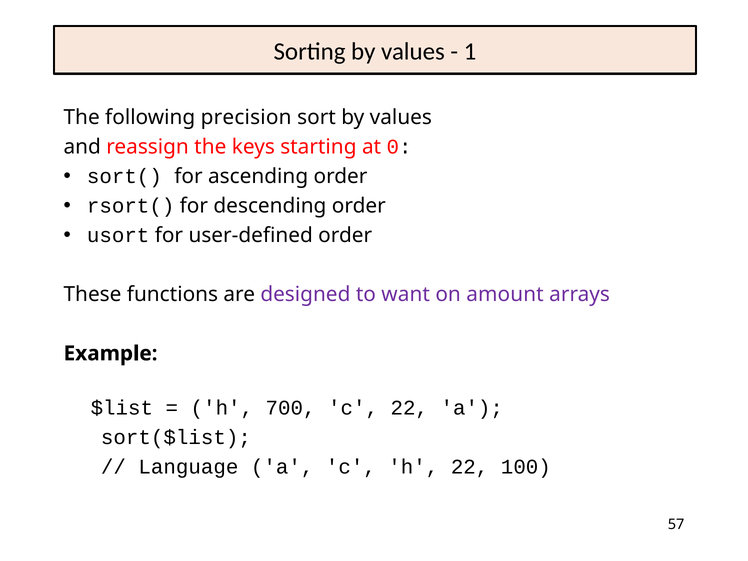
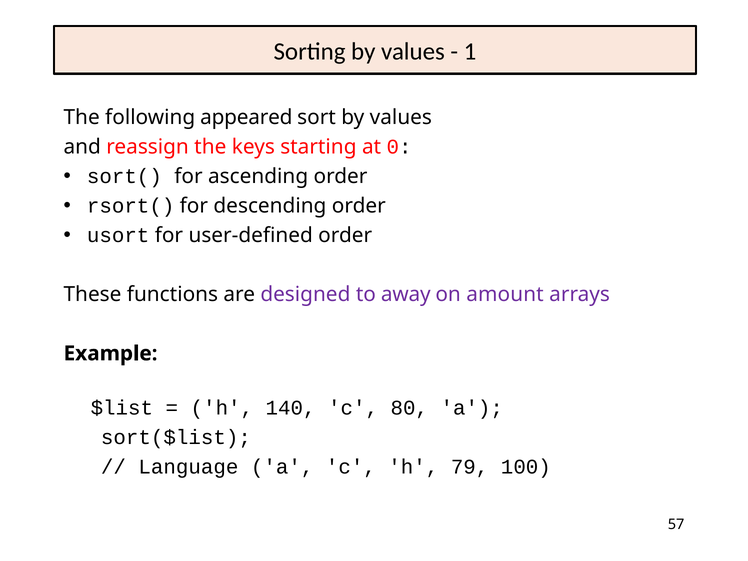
precision: precision -> appeared (246, 117)
want: want -> away (406, 294)
700: 700 -> 140 (291, 408)
c 22: 22 -> 80 (409, 408)
h 22: 22 -> 79 (470, 467)
